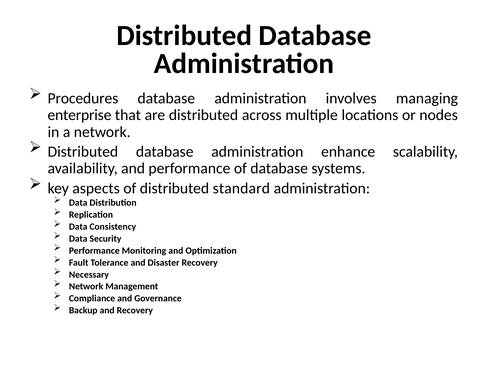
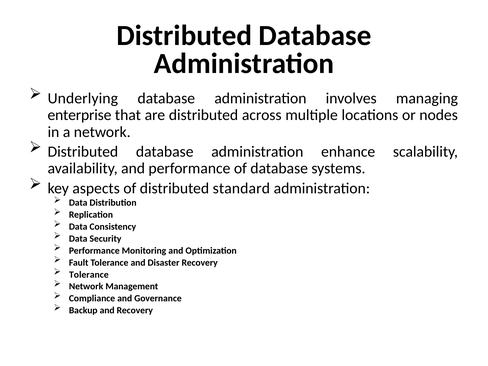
Procedures: Procedures -> Underlying (83, 98)
Necessary: Necessary -> Tolerance (89, 275)
